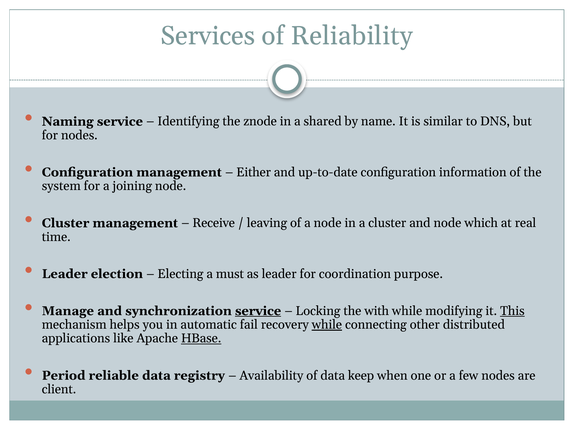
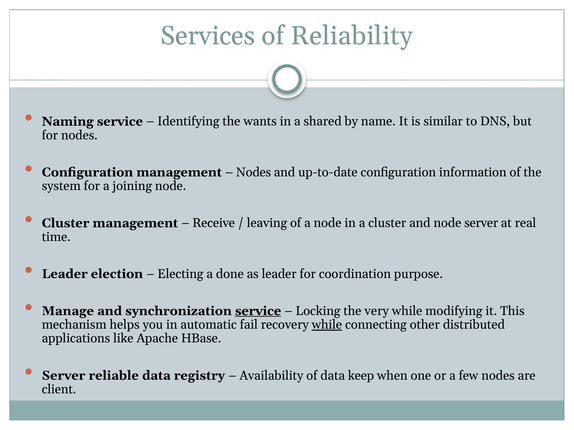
znode: znode -> wants (260, 122)
Either: Either -> Nodes (254, 172)
node which: which -> server (481, 223)
must: must -> done (230, 274)
with: with -> very (377, 311)
This underline: present -> none (512, 311)
HBase underline: present -> none (201, 339)
Period: Period -> Server (64, 376)
